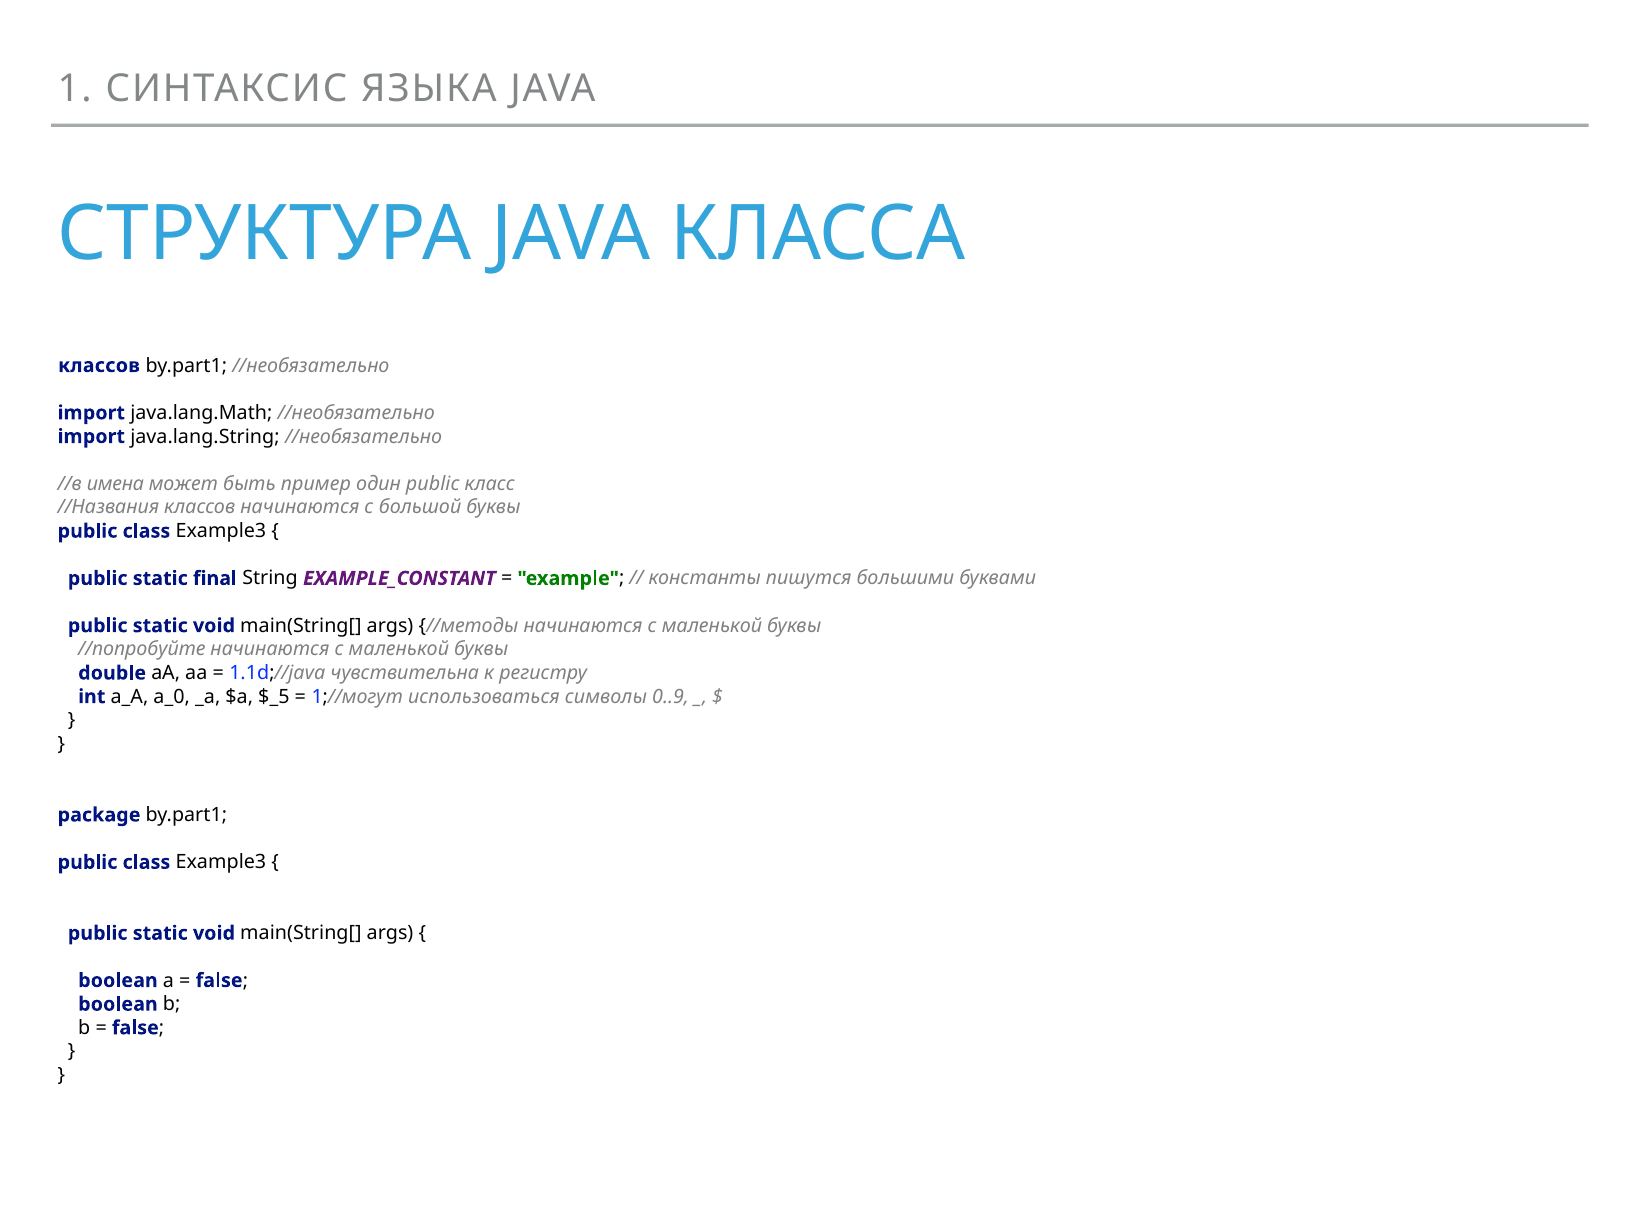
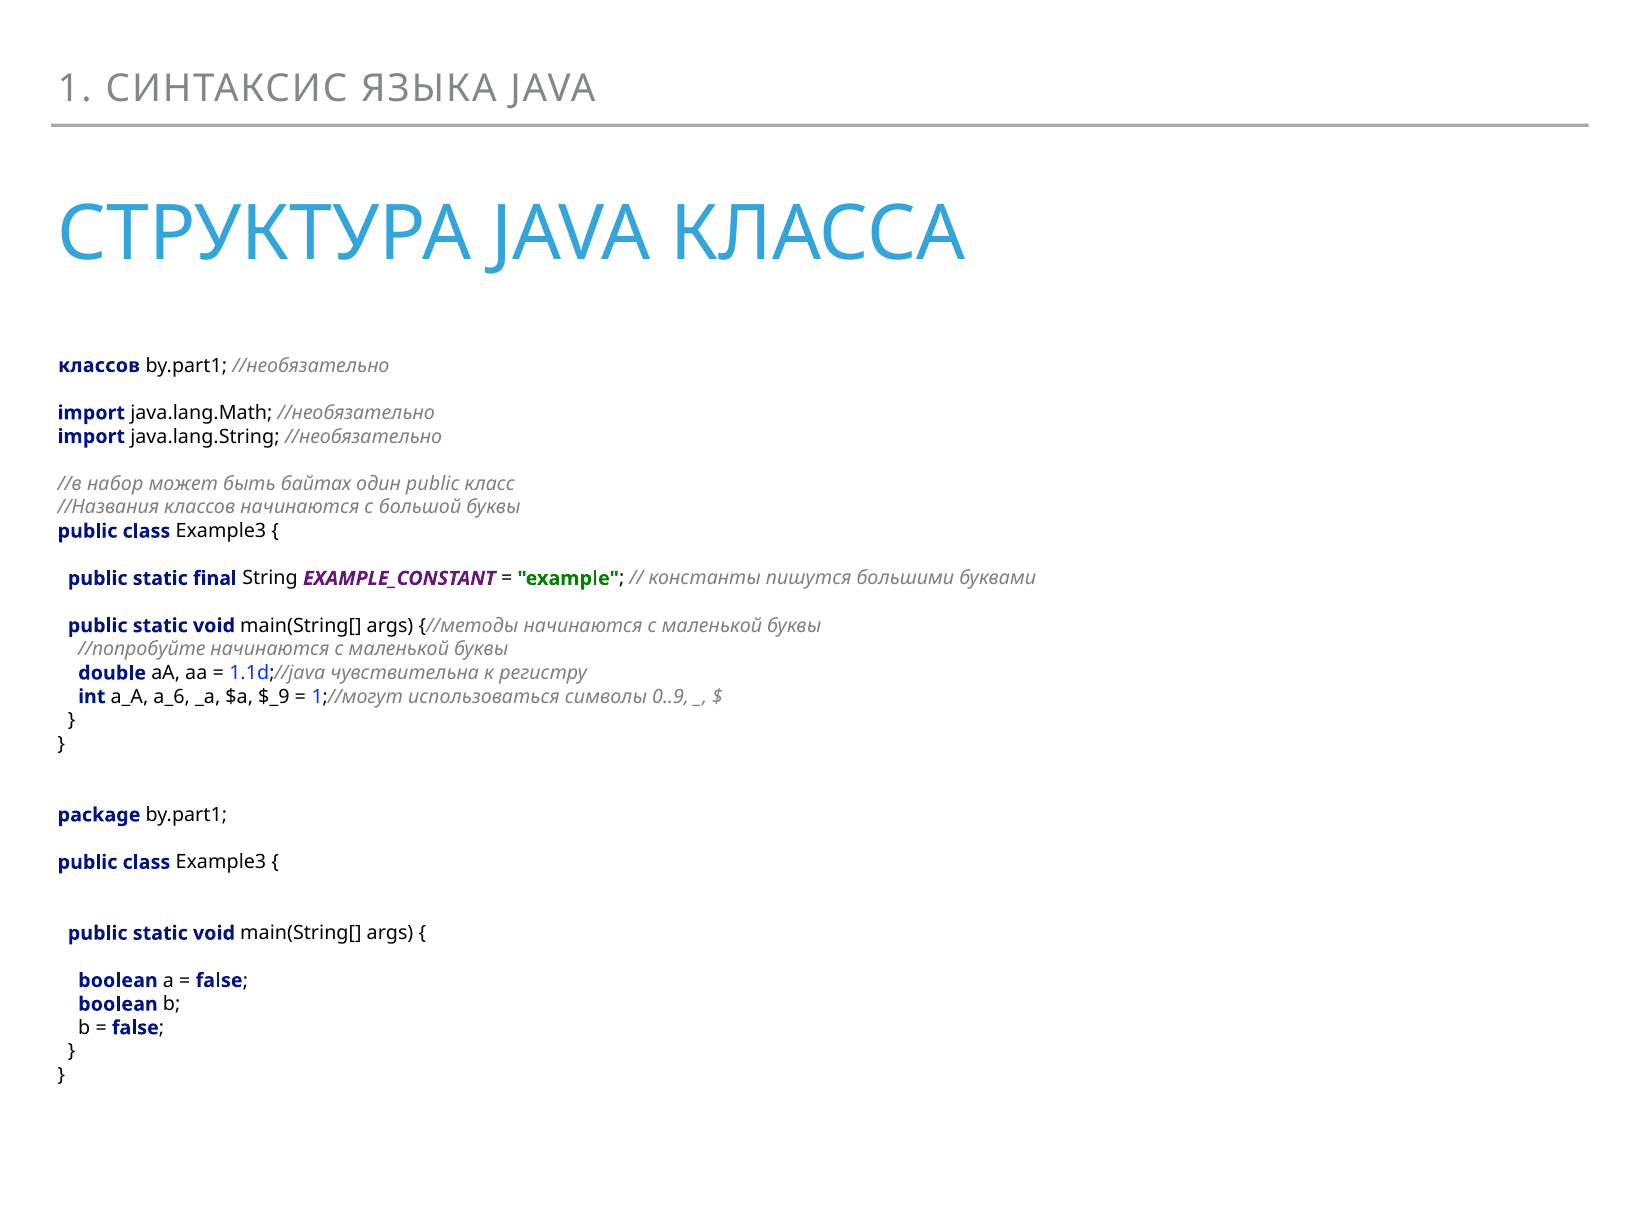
имена: имена -> набор (115, 484)
пример: пример -> байтах (316, 484)
a_0: a_0 -> a_6 (172, 697)
$_5: $_5 -> $_9 (274, 697)
